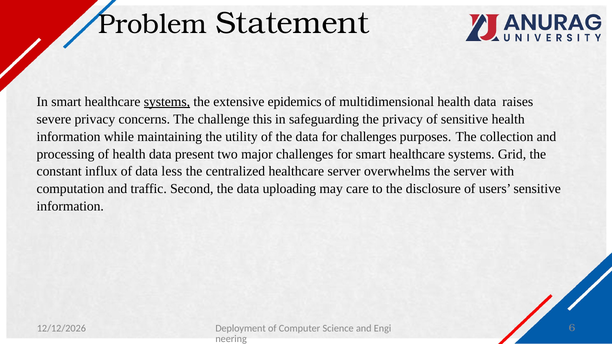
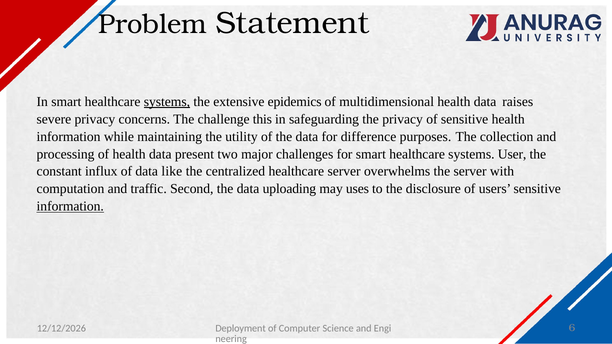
for challenges: challenges -> difference (369, 137)
Grid: Grid -> User (512, 154)
less: less -> like (172, 172)
care: care -> uses (357, 189)
information underline: none -> present (70, 206)
